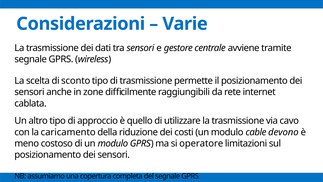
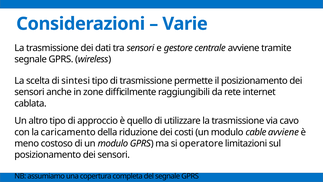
sconto: sconto -> sintesi (76, 81)
cable devono: devono -> avviene (283, 132)
